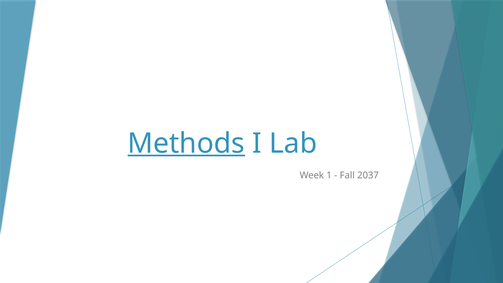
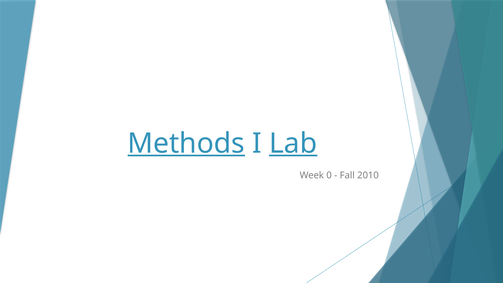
Lab underline: none -> present (293, 143)
1: 1 -> 0 (329, 175)
2037: 2037 -> 2010 (368, 175)
